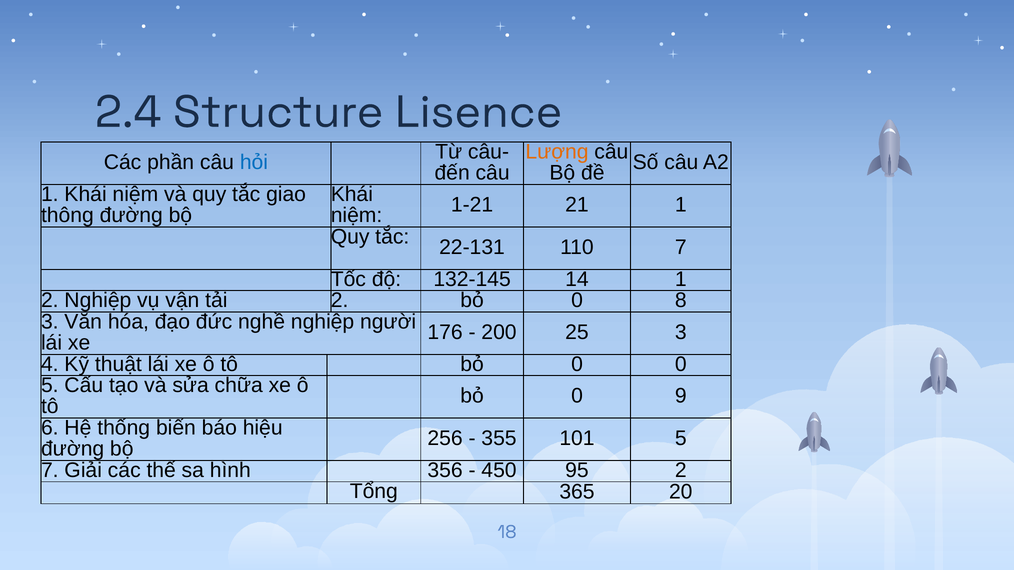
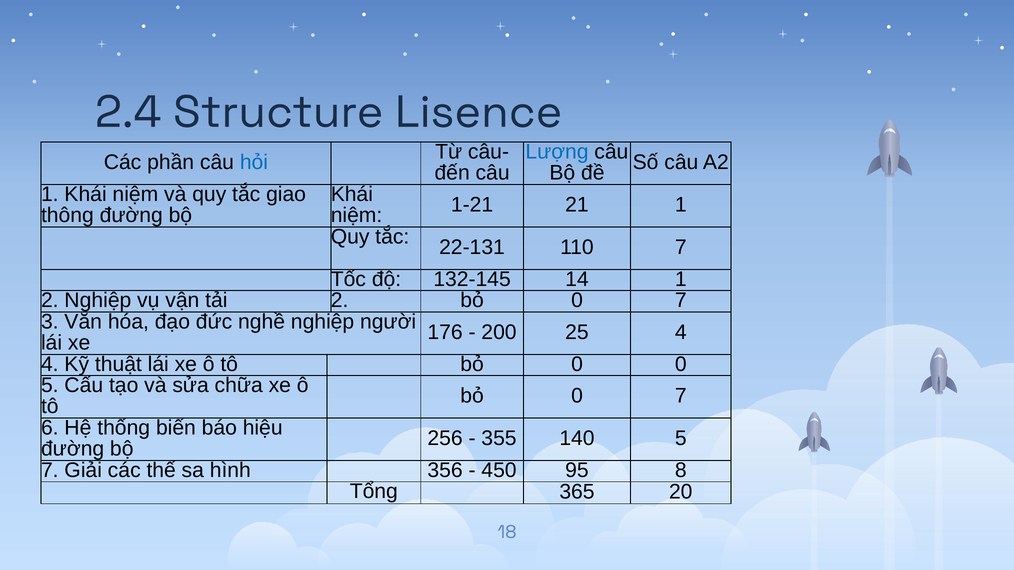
Lượng colour: orange -> blue (557, 152)
2 bỏ 0 8: 8 -> 7 (681, 301)
25 3: 3 -> 4 (681, 333)
tô bỏ 0 9: 9 -> 7 (681, 396)
101: 101 -> 140 (577, 439)
95 2: 2 -> 8 (681, 471)
